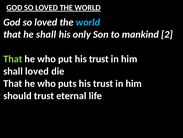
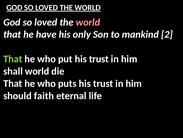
world colour: light blue -> pink (88, 22)
he shall: shall -> have (46, 34)
shall loved: loved -> world (37, 71)
should trust: trust -> faith (44, 95)
